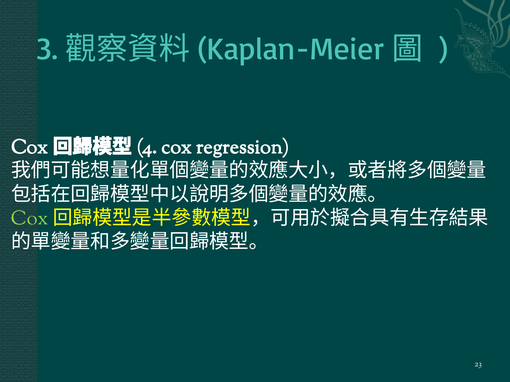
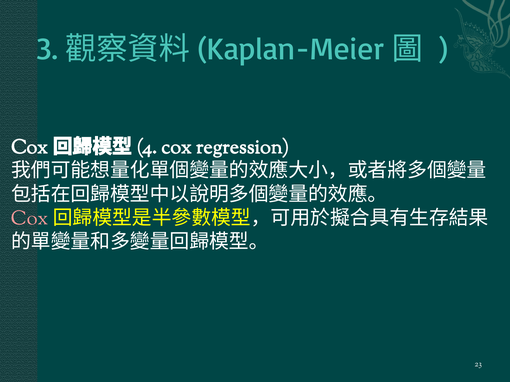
Cox colour: light green -> pink (30, 218)
